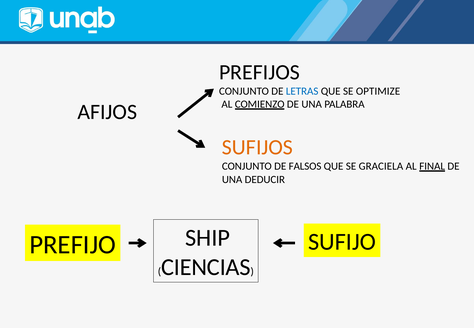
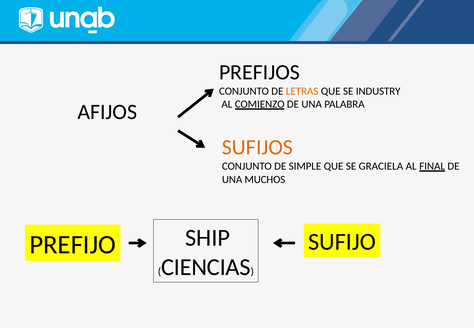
LETRAS colour: blue -> orange (302, 91)
OPTIMIZE: OPTIMIZE -> INDUSTRY (378, 91)
FALSOS: FALSOS -> SIMPLE (305, 166)
DEDUCIR: DEDUCIR -> MUCHOS (265, 179)
